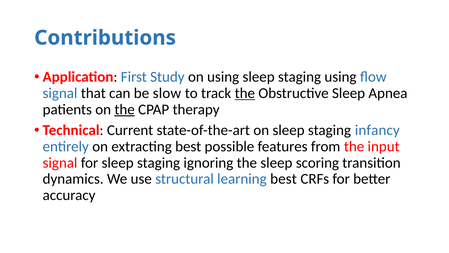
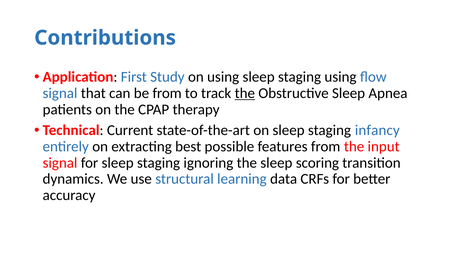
be slow: slow -> from (167, 93)
the underline: present -> none (125, 109)
learning best: best -> data (284, 179)
